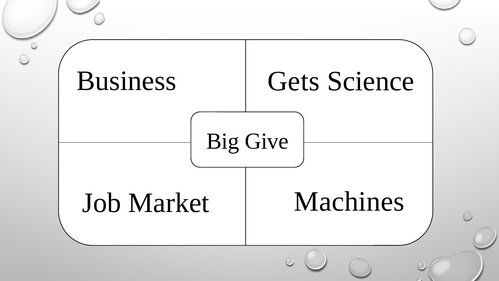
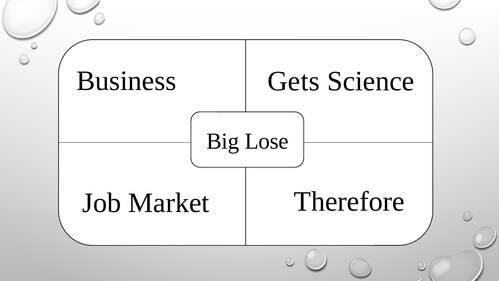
Give: Give -> Lose (267, 141)
Machines: Machines -> Therefore (349, 201)
